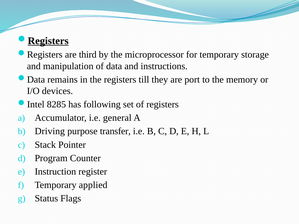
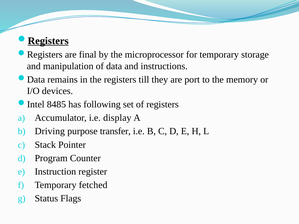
third: third -> final (88, 55)
8285: 8285 -> 8485 (56, 105)
general: general -> display (117, 118)
applied: applied -> fetched (93, 185)
